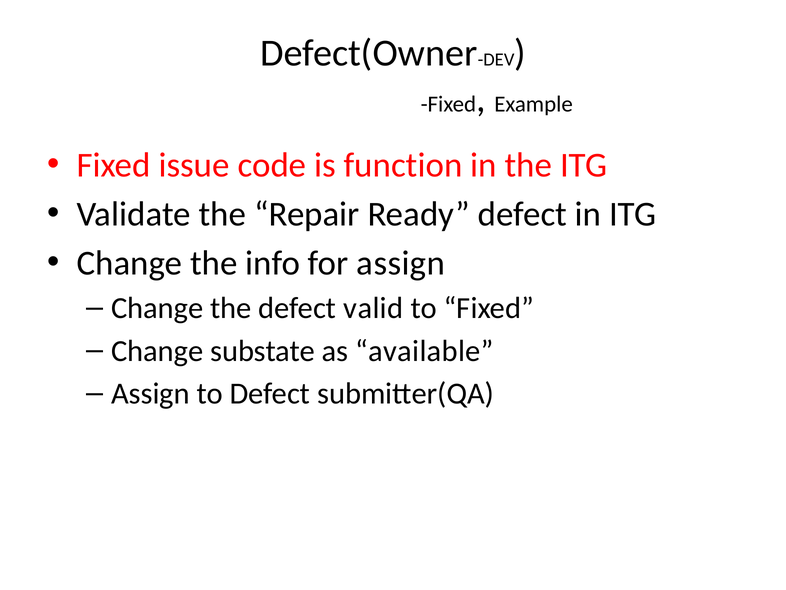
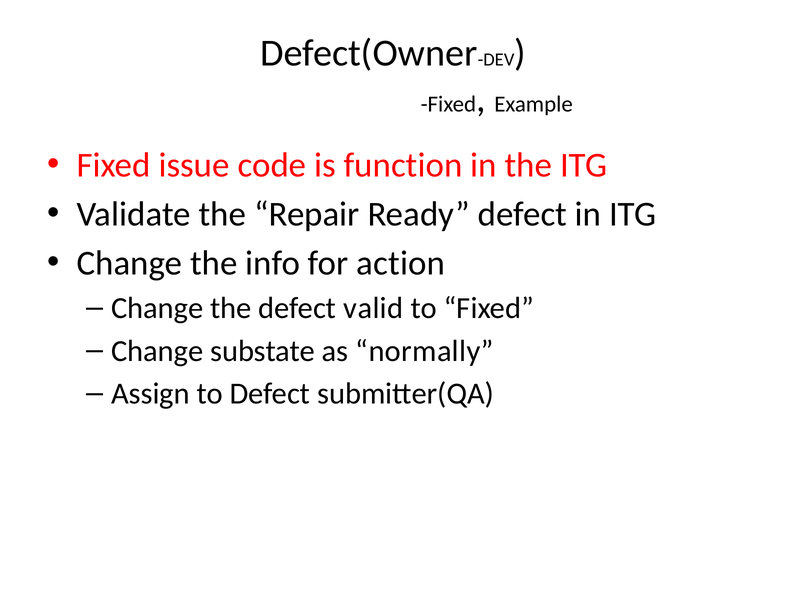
for assign: assign -> action (401, 263)
available: available -> normally (424, 351)
